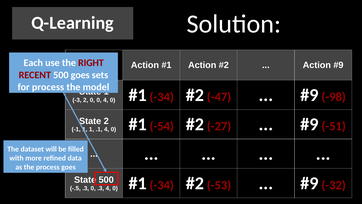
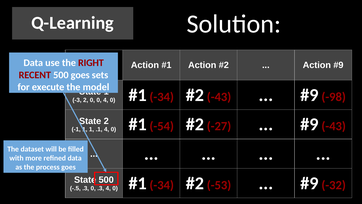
Each: Each -> Data (33, 63)
for process: process -> execute (48, 87)
-47: -47 -> -43 (219, 97)
-51: -51 -> -43 (334, 126)
